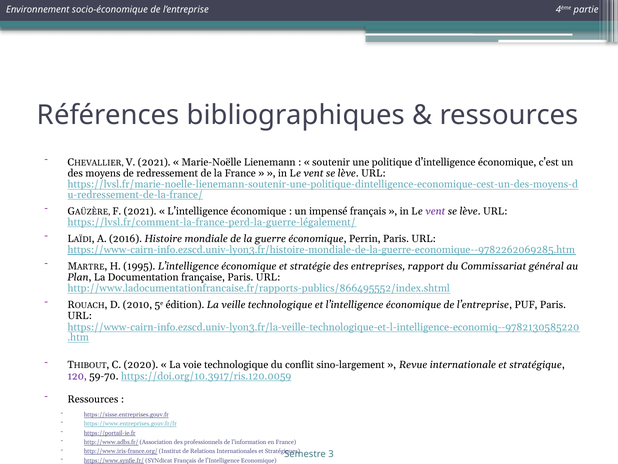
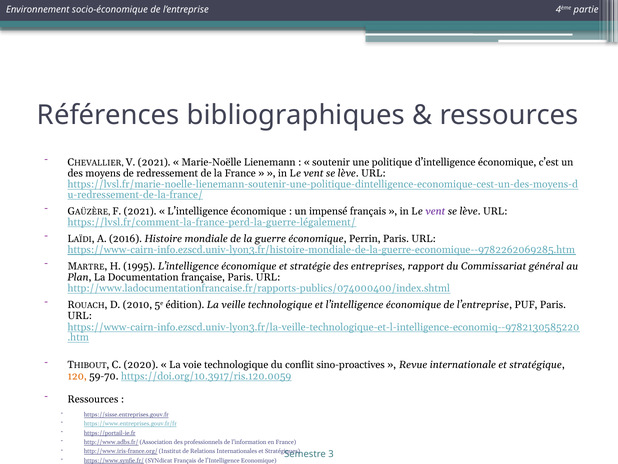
http://www.ladocumentationfrancaise.fr/rapports-publics/866495552/index.shtml: http://www.ladocumentationfrancaise.fr/rapports-publics/866495552/index.shtml -> http://www.ladocumentationfrancaise.fr/rapports-publics/074000400/index.shtml (259, 288)
sino-largement: sino-largement -> sino-proactives (351, 365)
120 colour: purple -> orange (77, 376)
